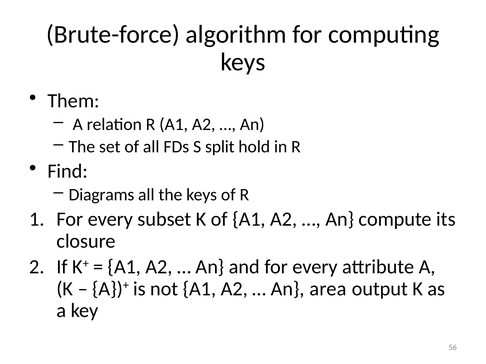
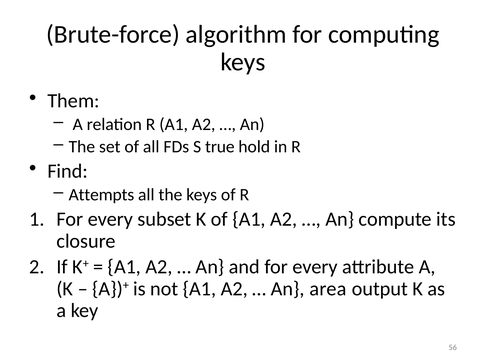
split: split -> true (220, 147)
Diagrams: Diagrams -> Attempts (101, 195)
